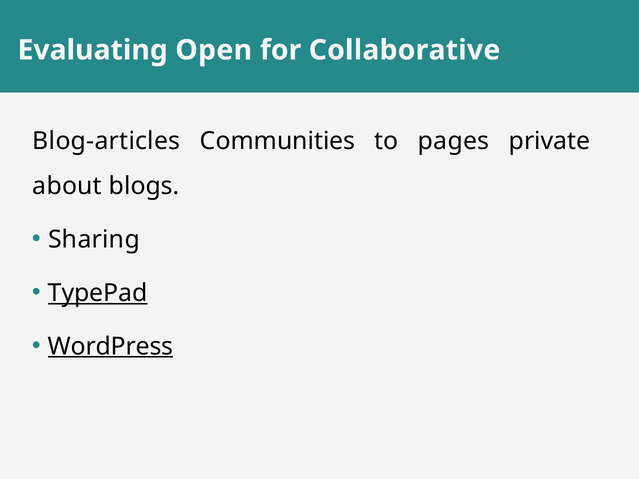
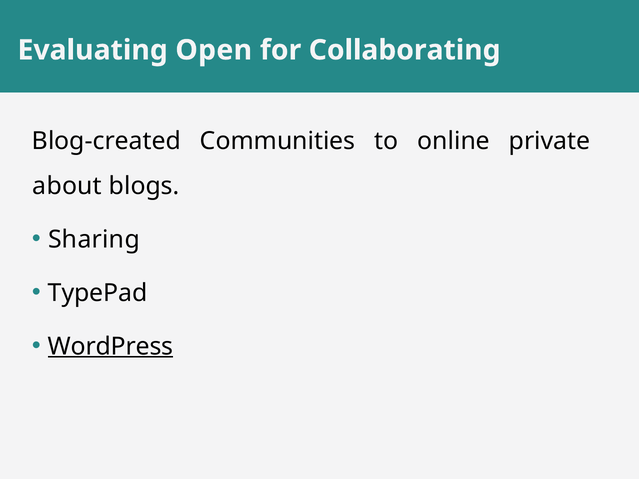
Collaborative: Collaborative -> Collaborating (405, 50)
Blog-articles: Blog-articles -> Blog-created (106, 141)
pages: pages -> online (454, 141)
TypePad underline: present -> none (98, 293)
